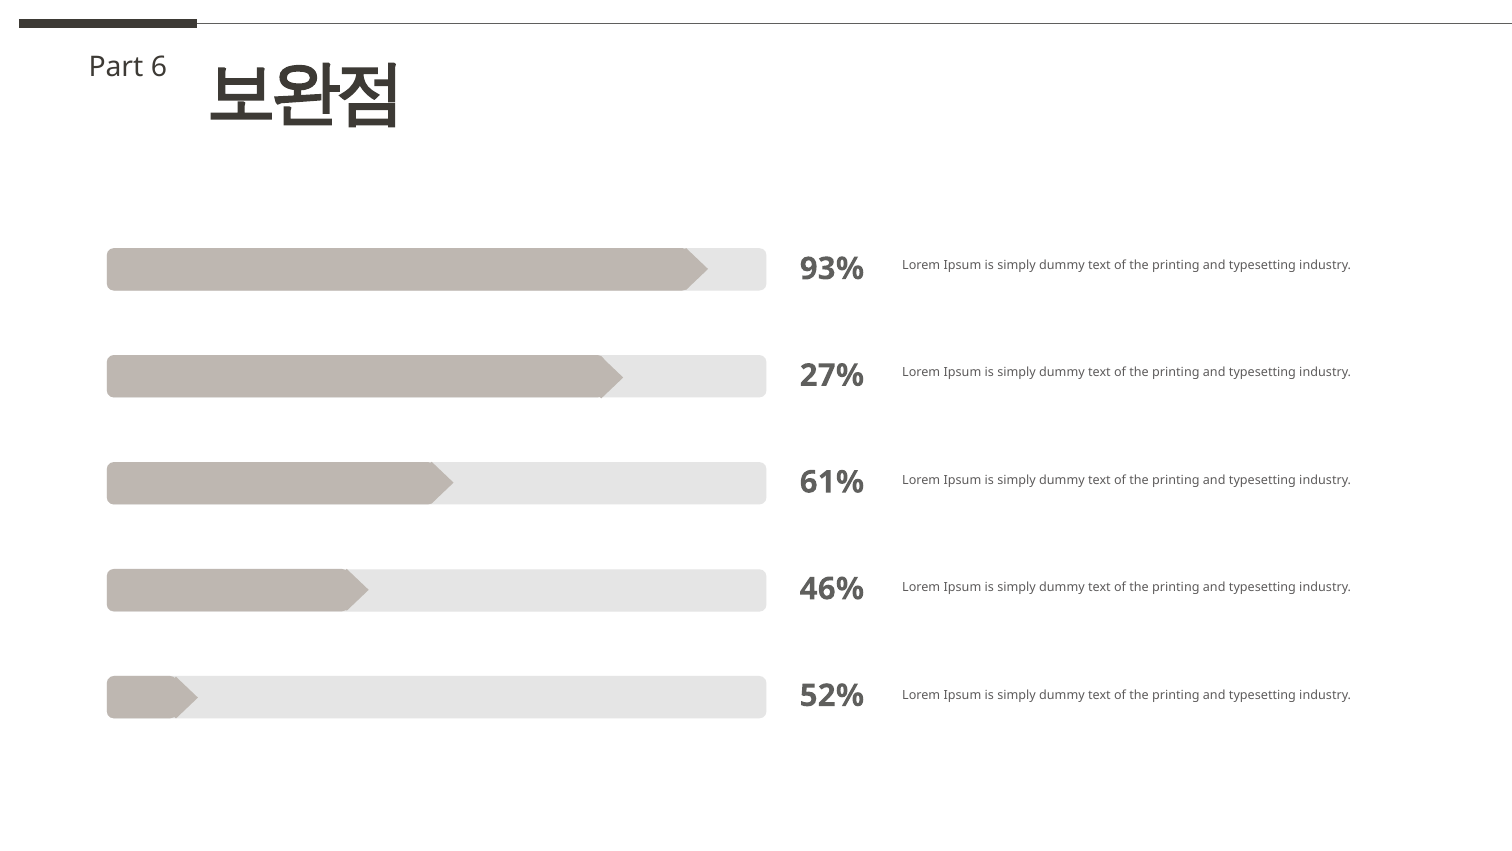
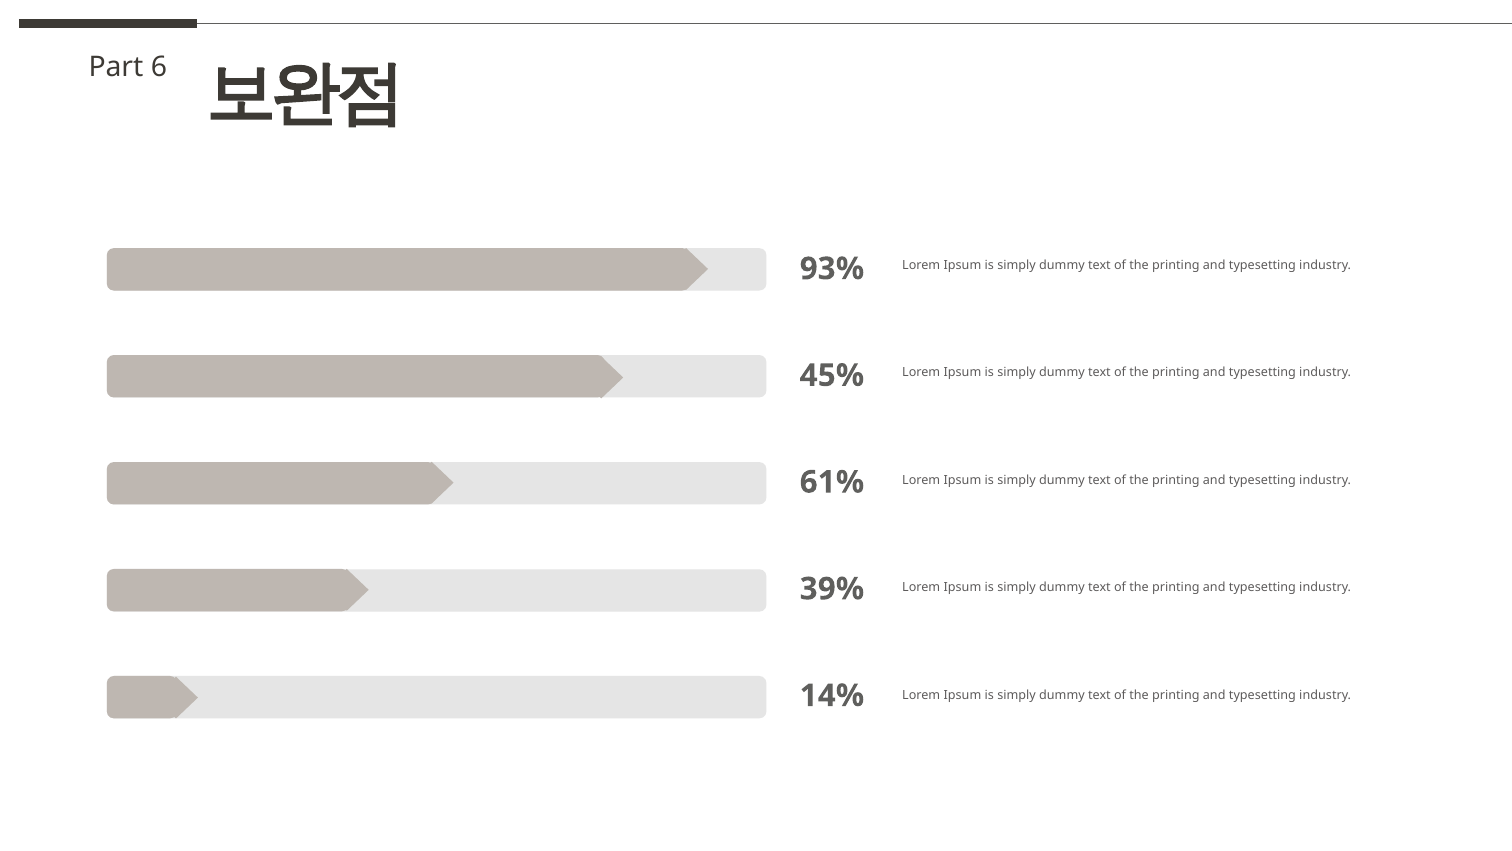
27%: 27% -> 45% (832, 375)
46%: 46% -> 39% (832, 589)
52%: 52% -> 14% (832, 695)
